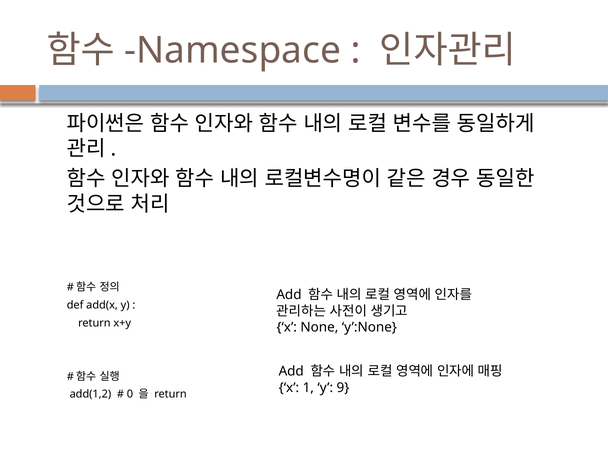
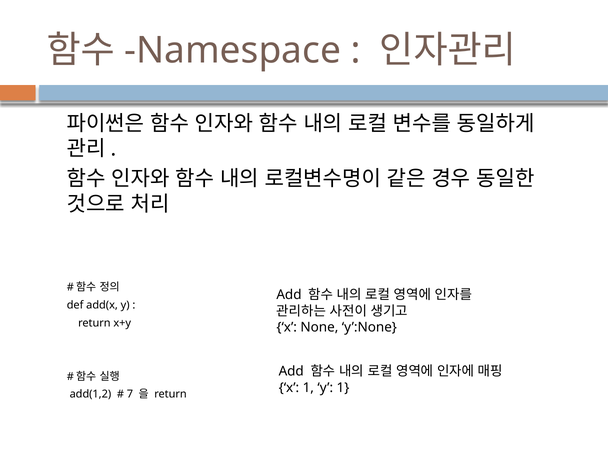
y 9: 9 -> 1 (343, 388)
0: 0 -> 7 (130, 394)
